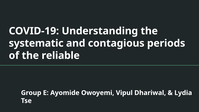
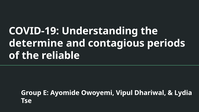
systematic: systematic -> determine (36, 43)
